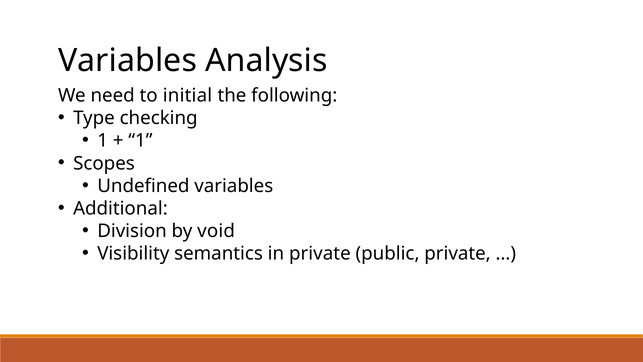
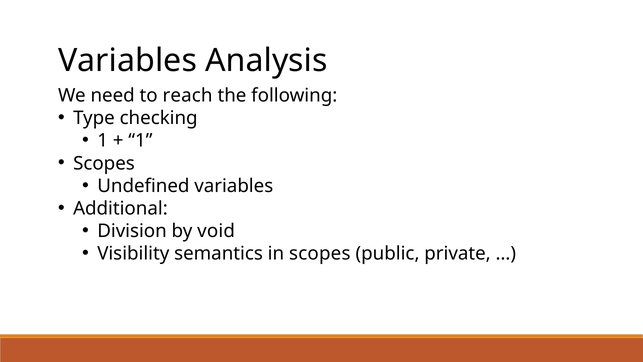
initial: initial -> reach (188, 96)
in private: private -> scopes (320, 253)
